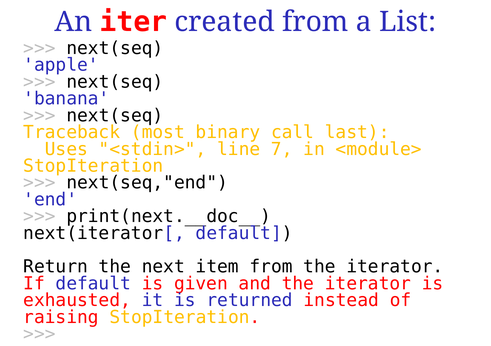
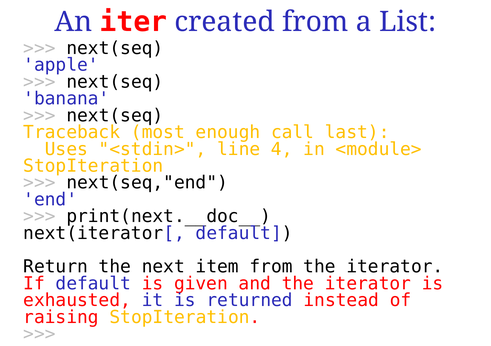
binary: binary -> enough (228, 132)
7: 7 -> 4 (282, 149)
